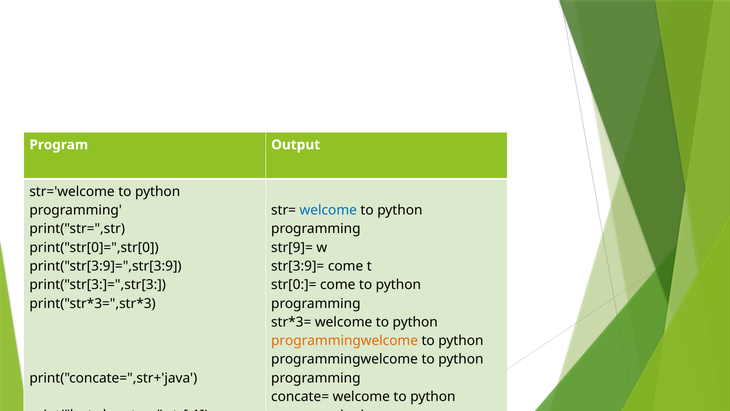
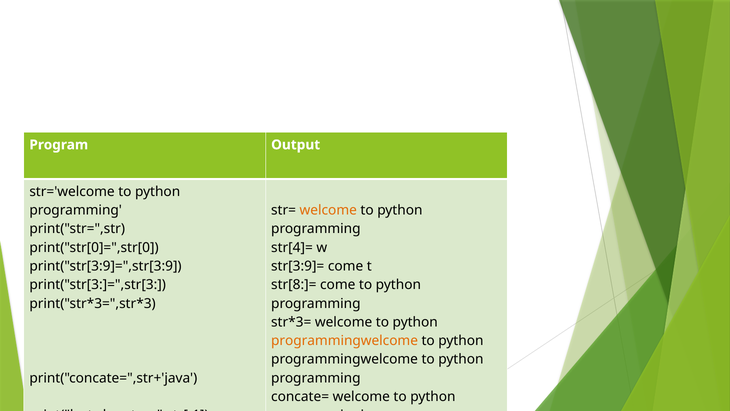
welcome colour: blue -> orange (328, 210)
str[9]=: str[9]= -> str[4]= (292, 247)
str[0:]=: str[0:]= -> str[8:]= (294, 285)
